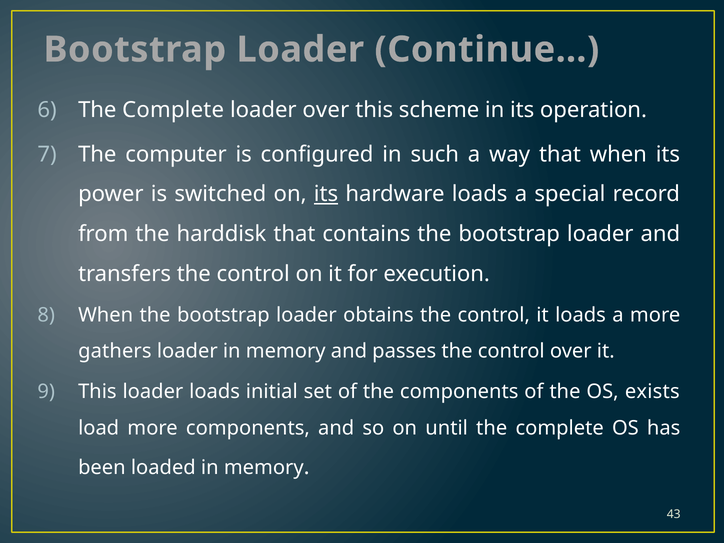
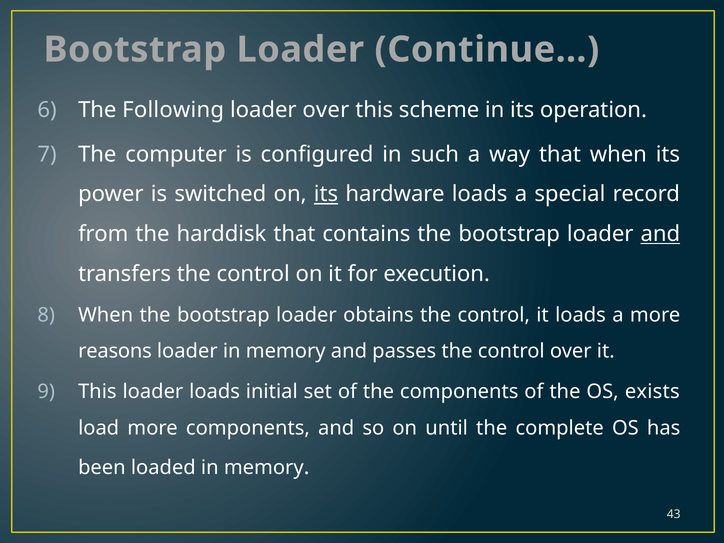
Complete: Complete -> Following (173, 110)
and underline: none -> present (660, 234)
gathers: gathers -> reasons (115, 351)
